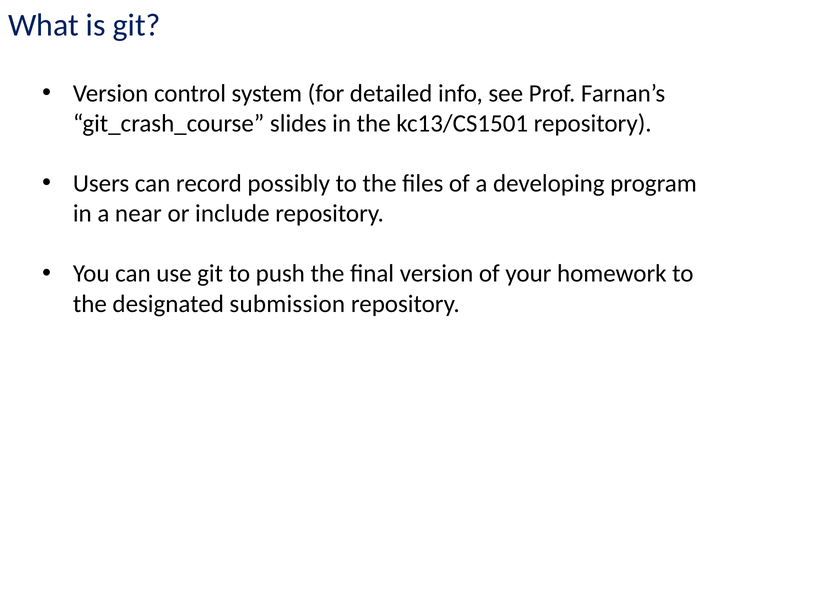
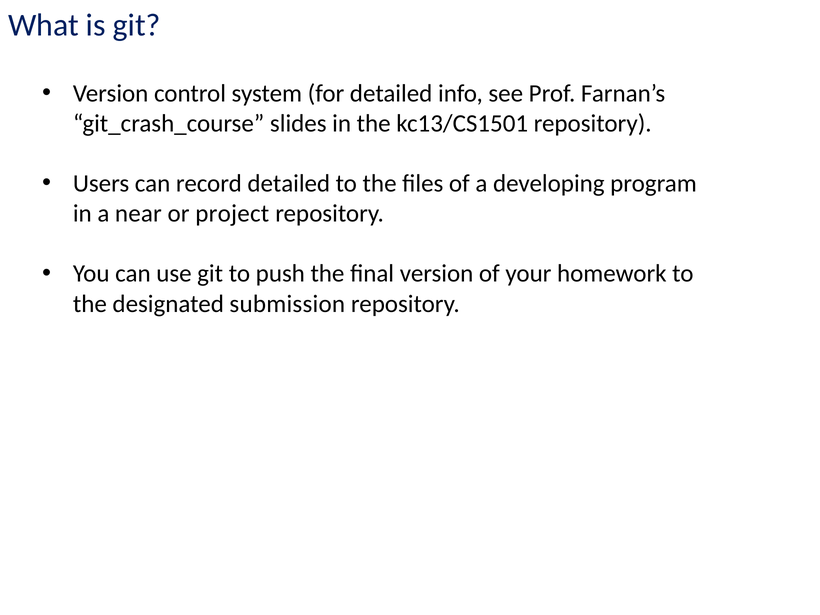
record possibly: possibly -> detailed (289, 184)
include: include -> project (232, 214)
